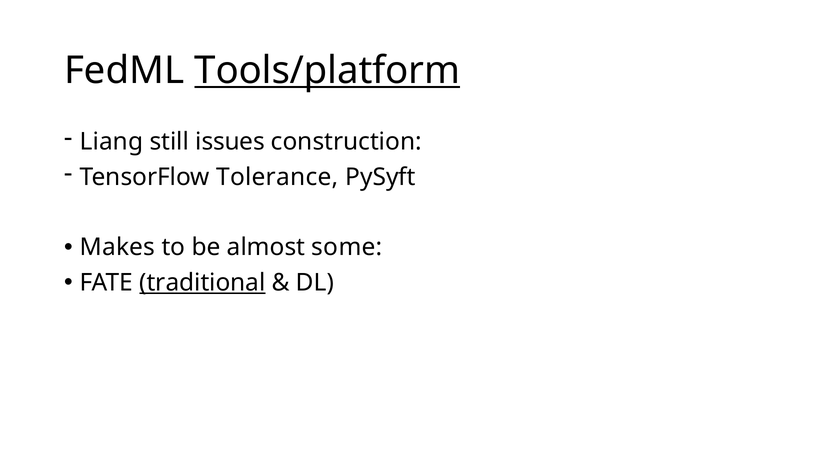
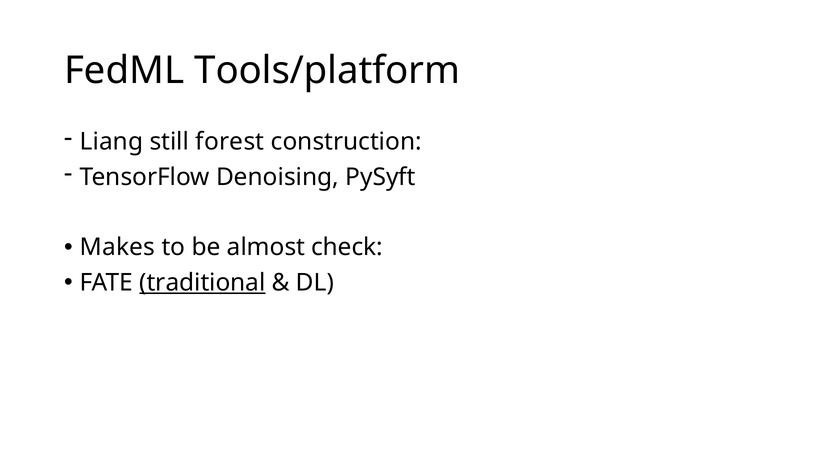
Tools/platform underline: present -> none (327, 71)
issues: issues -> forest (230, 142)
Tolerance: Tolerance -> Denoising (277, 177)
some: some -> check (347, 248)
